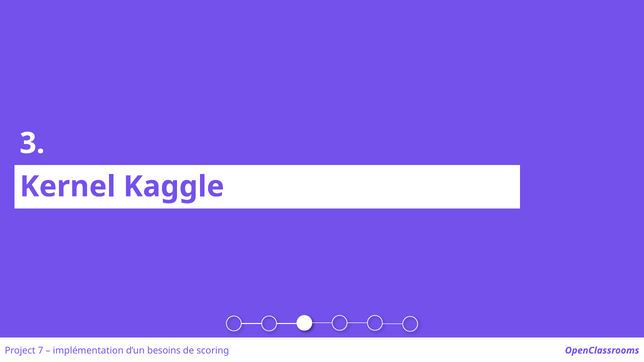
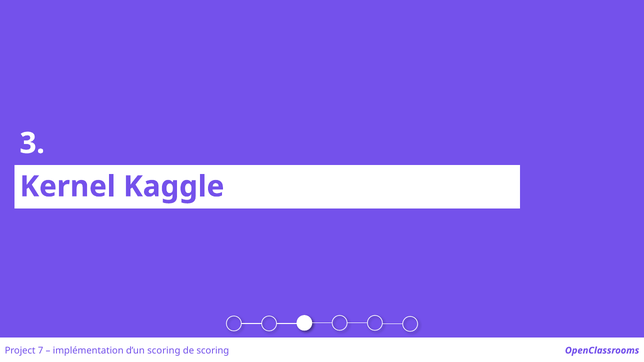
d’un besoins: besoins -> scoring (164, 351)
